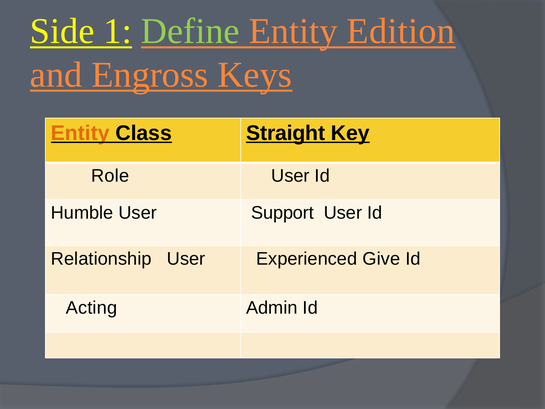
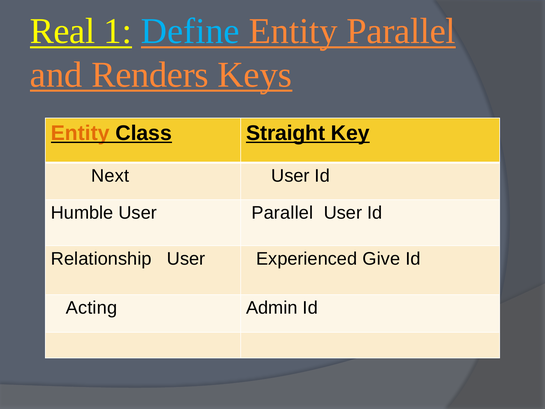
Side: Side -> Real (62, 31)
Define colour: light green -> light blue (190, 31)
Entity Edition: Edition -> Parallel (401, 31)
Engross: Engross -> Renders (150, 75)
Role: Role -> Next (110, 176)
User Support: Support -> Parallel (282, 213)
